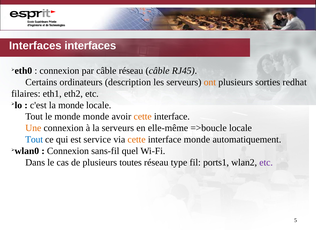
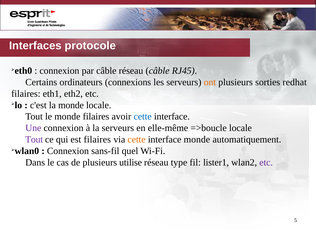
Interfaces interfaces: interfaces -> protocole (90, 46)
description: description -> connexions (128, 82)
monde monde: monde -> filaires (96, 117)
cette colour: orange -> blue (143, 117)
Une colour: orange -> purple (33, 128)
Tout colour: blue -> purple (34, 140)
est service: service -> filaires (97, 140)
toutes: toutes -> utilise (131, 162)
ports1: ports1 -> lister1 (216, 162)
